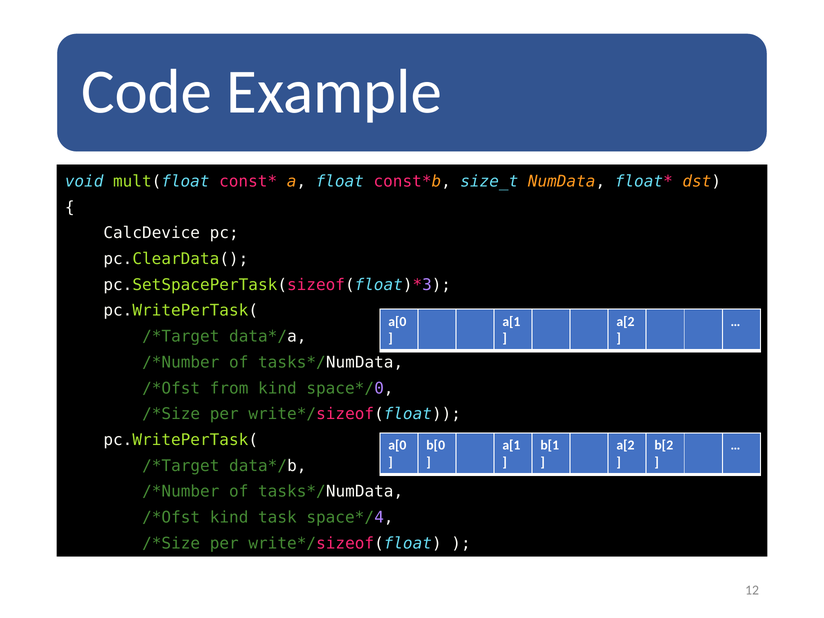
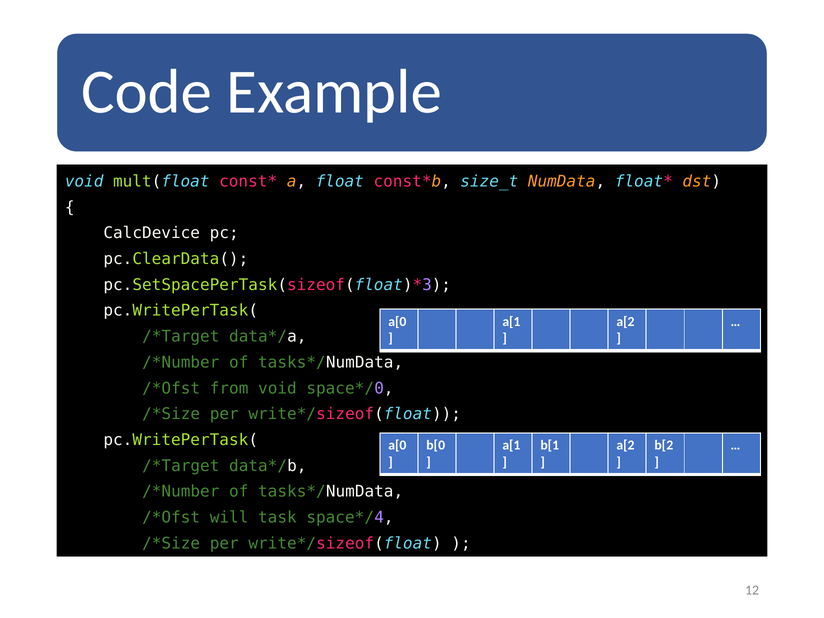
from kind: kind -> void (277, 388)
kind: kind -> will (229, 518)
